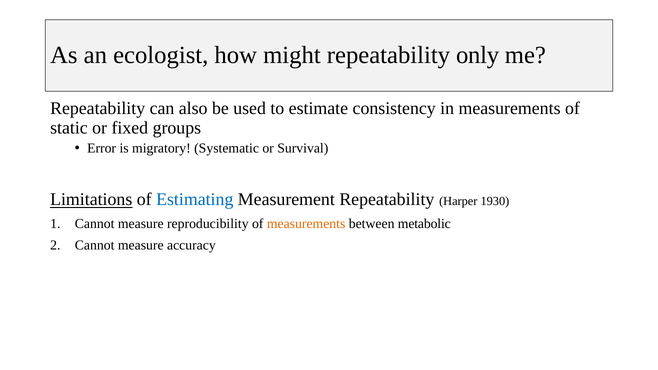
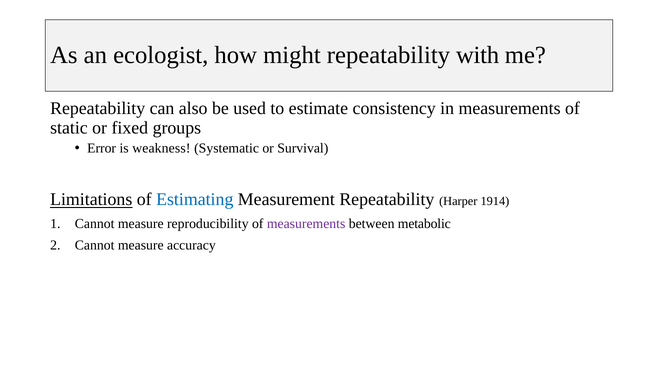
only: only -> with (478, 55)
migratory: migratory -> weakness (161, 148)
1930: 1930 -> 1914 (495, 201)
measurements colour: orange -> purple (306, 224)
